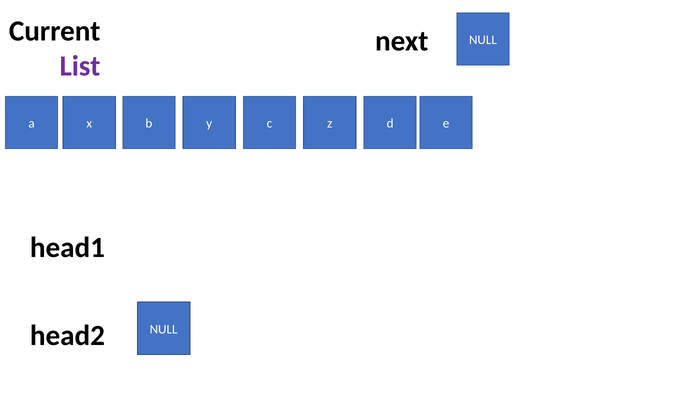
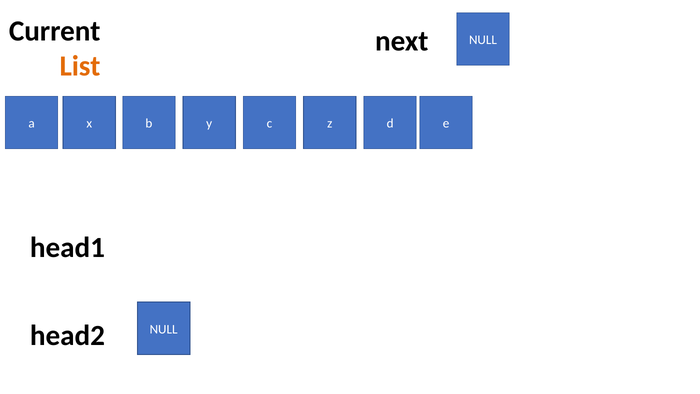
List colour: purple -> orange (80, 66)
